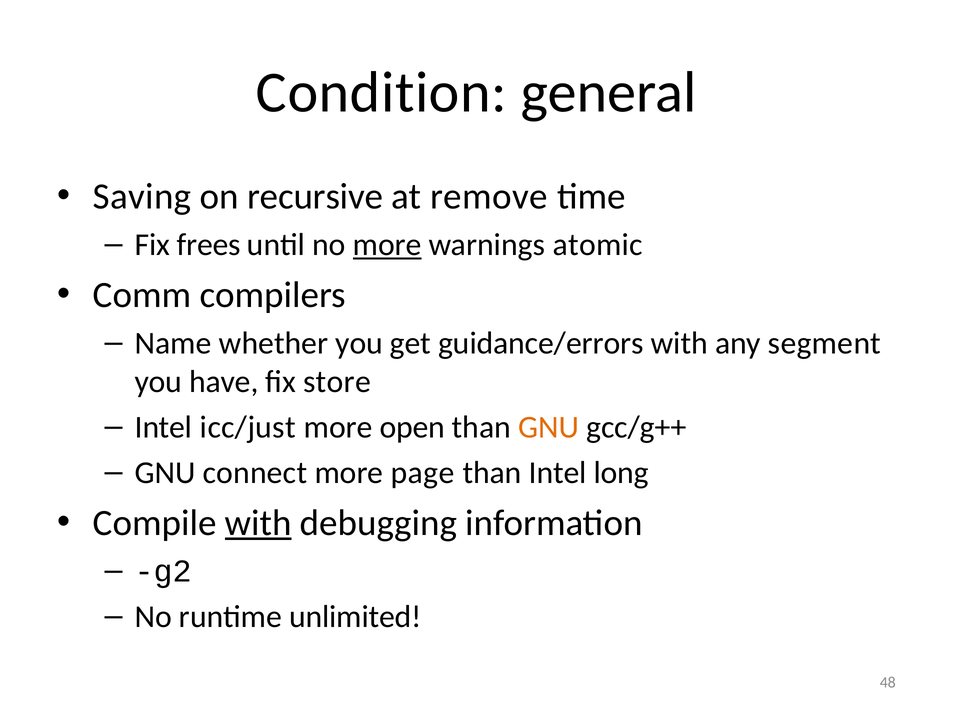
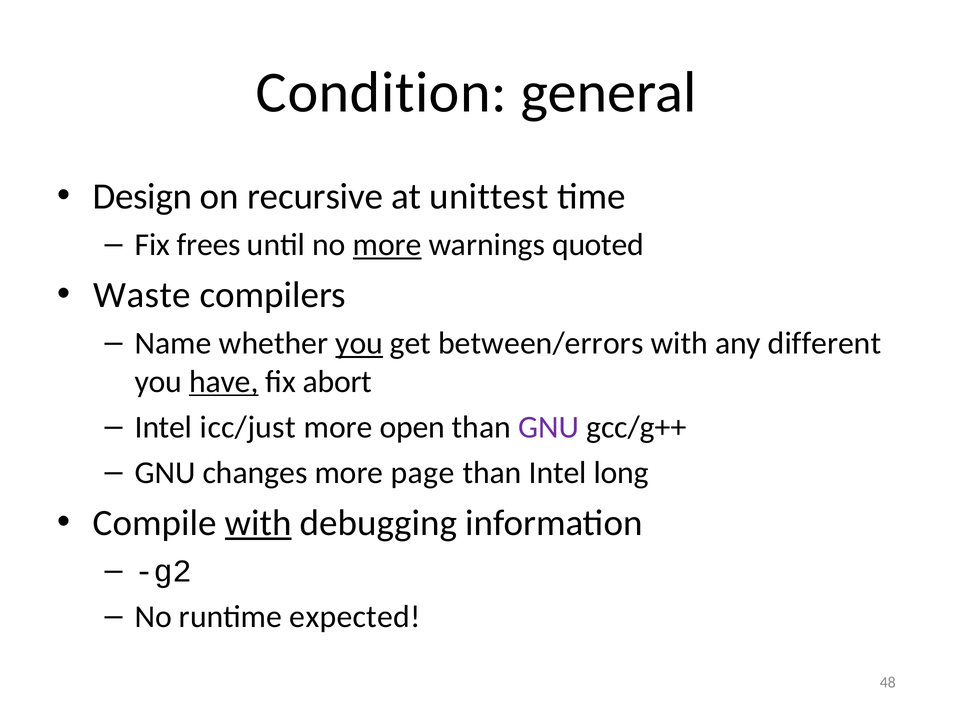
Saving: Saving -> Design (142, 196)
remove: remove -> unittest (489, 196)
atomic: atomic -> quoted (598, 245)
Comm: Comm -> Waste (142, 295)
you underline: none -> present (359, 343)
guidance/errors: guidance/errors -> between/errors (541, 343)
segment: segment -> different (825, 343)
have underline: none -> present (224, 381)
store: store -> abort (337, 381)
GNU colour: orange -> purple (549, 427)
connect: connect -> changes (255, 473)
unlimited: unlimited -> expected (355, 617)
